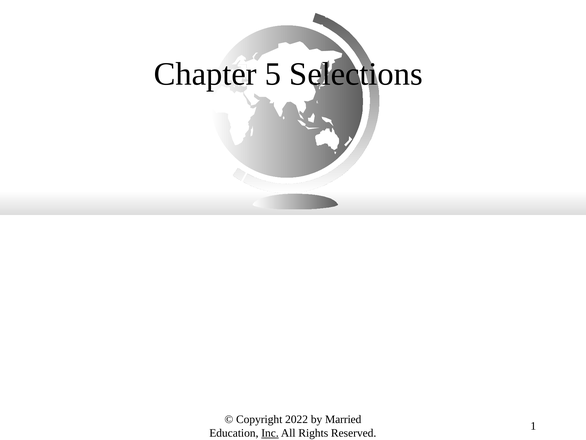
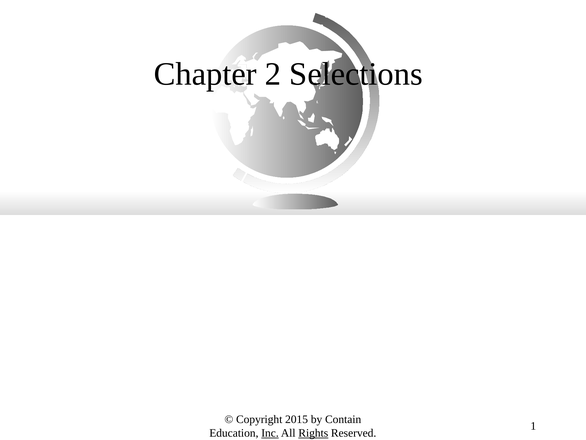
5: 5 -> 2 (273, 74)
2022: 2022 -> 2015 (297, 419)
Married: Married -> Contain (343, 419)
Rights underline: none -> present (313, 432)
